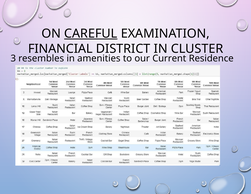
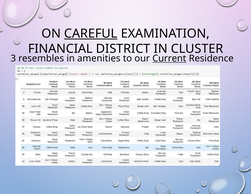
Current underline: none -> present (169, 58)
